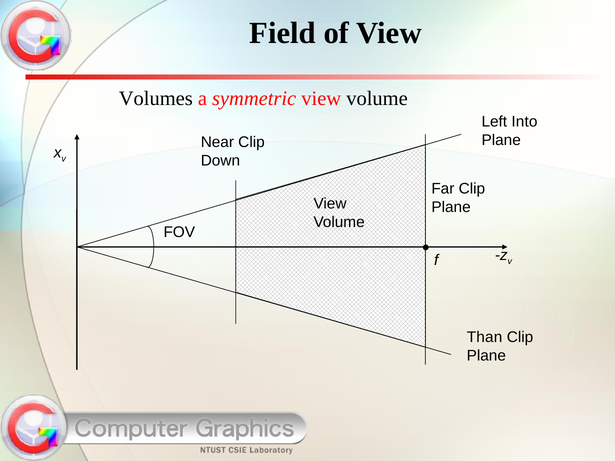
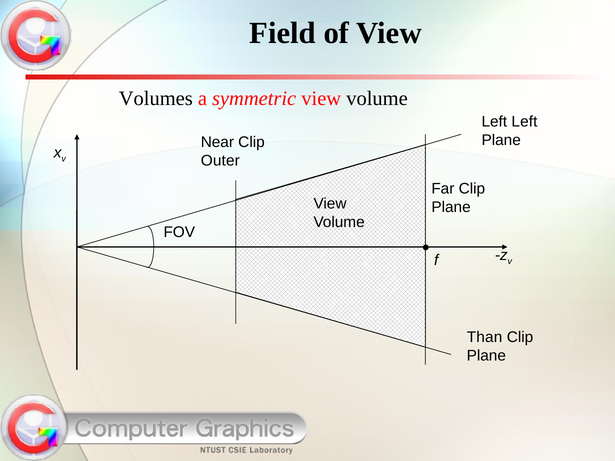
Left Into: Into -> Left (524, 122)
Down: Down -> Outer (220, 161)
